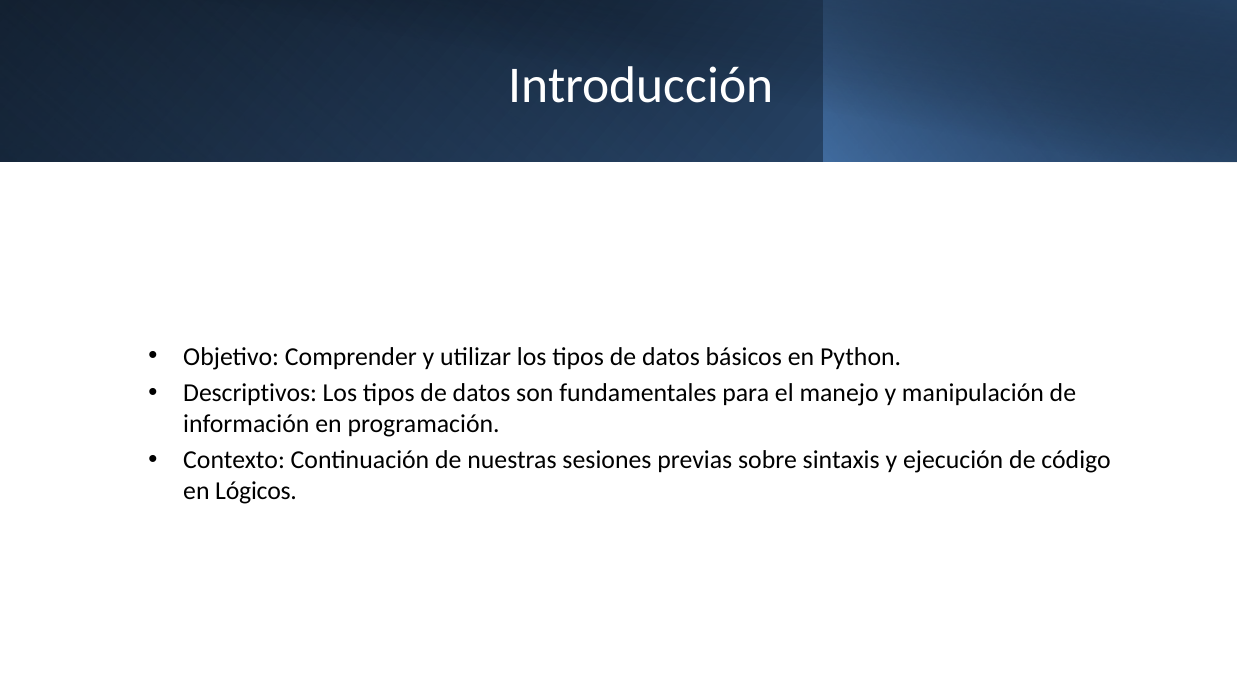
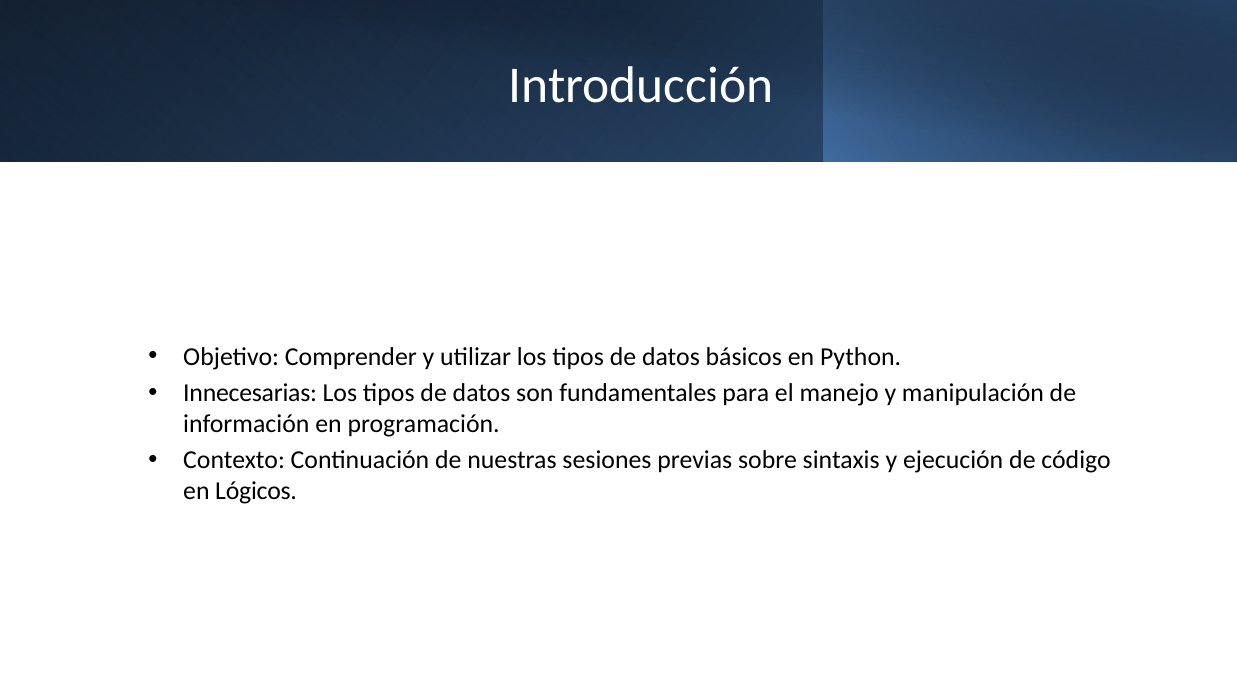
Descriptivos: Descriptivos -> Innecesarias (250, 393)
